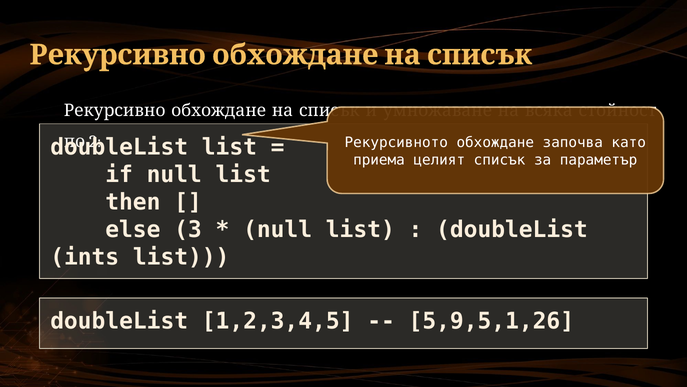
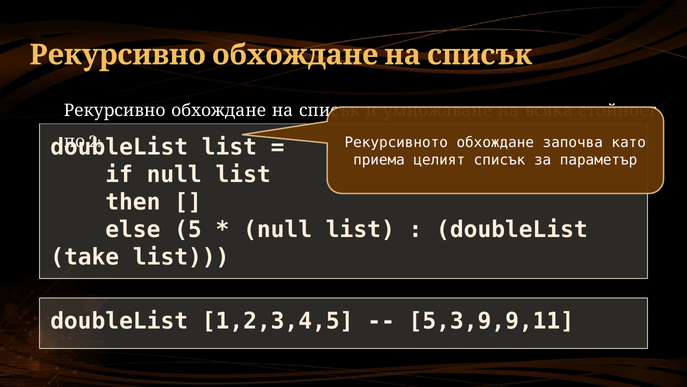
3: 3 -> 5 (188, 229)
ints: ints -> take (85, 257)
5,9,5,1,26: 5,9,5,1,26 -> 5,3,9,9,11 (491, 321)
